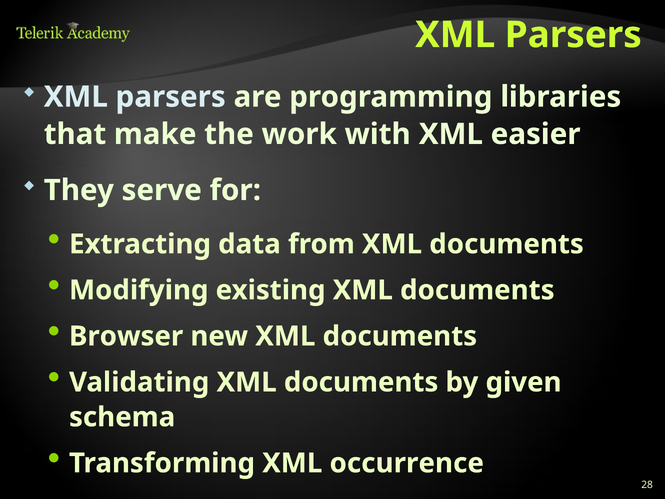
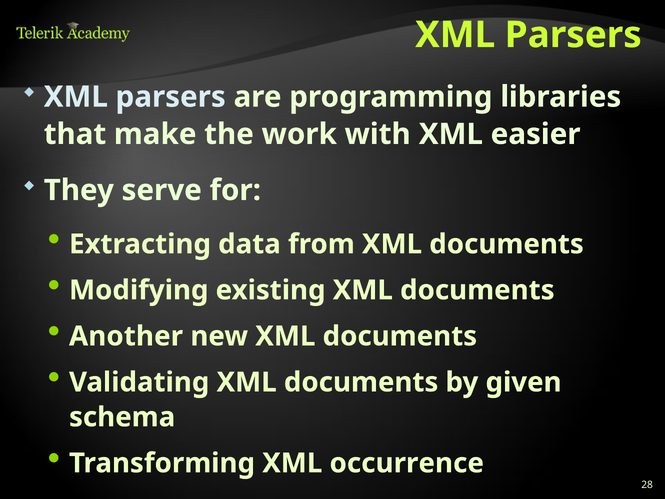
Browser: Browser -> Another (126, 336)
